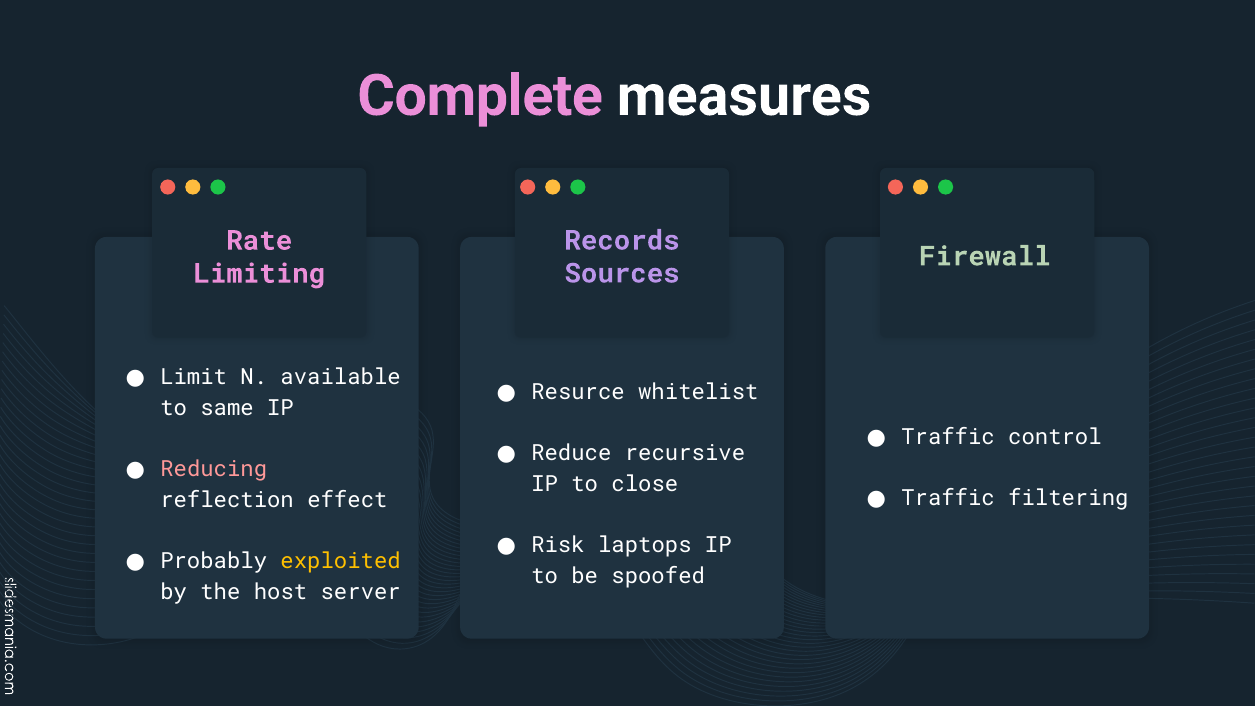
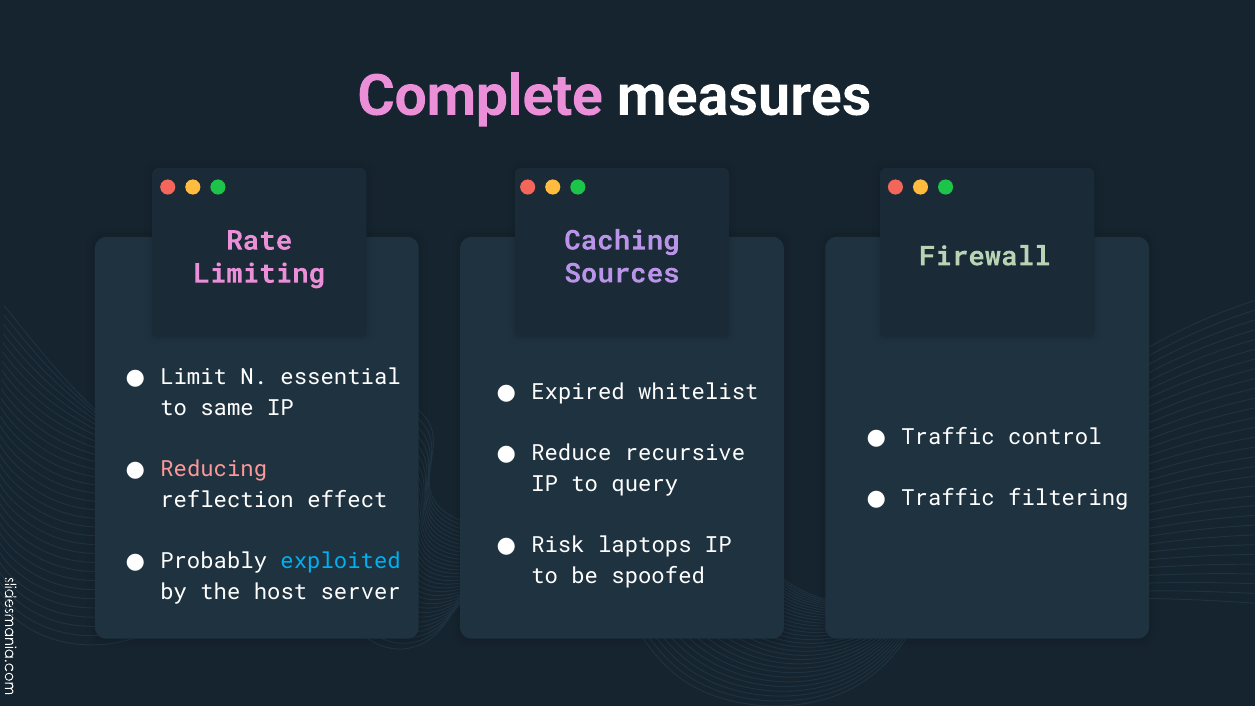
Records: Records -> Caching (622, 240)
available: available -> essential (341, 377)
Resurce: Resurce -> Expired (578, 392)
close: close -> query (645, 484)
exploited colour: yellow -> light blue (341, 561)
